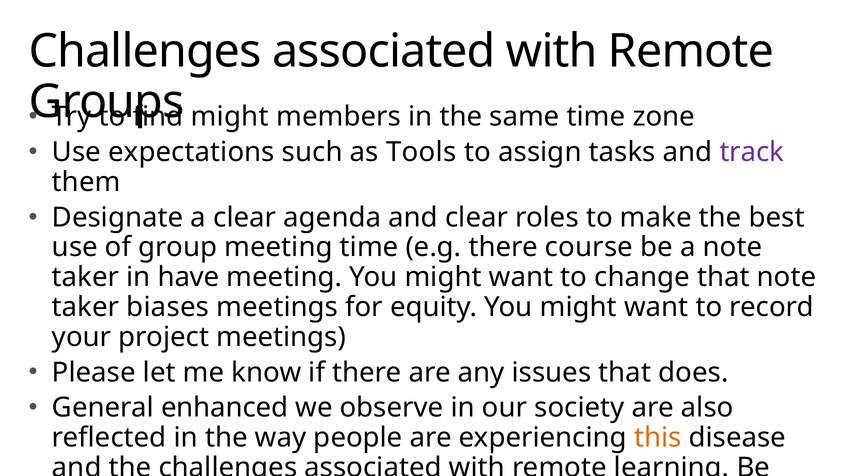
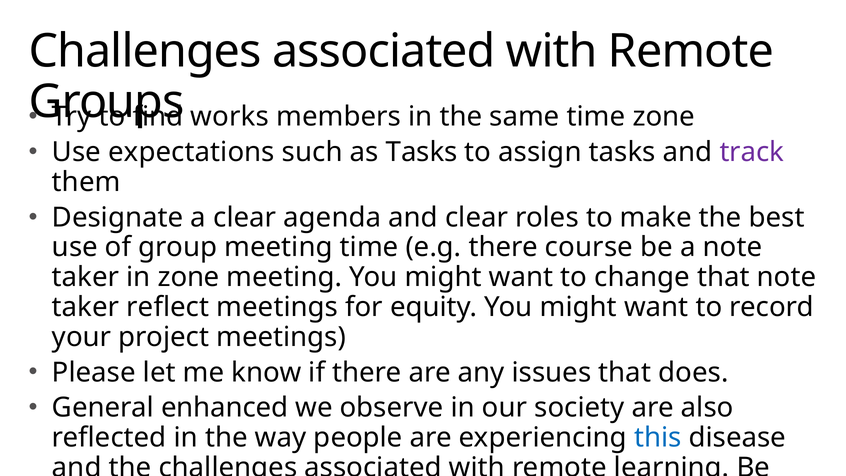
might: might -> works (230, 117)
as Tools: Tools -> Tasks (422, 152)
in have: have -> zone (189, 277)
biases: biases -> reflect (168, 307)
this colour: orange -> blue (658, 438)
